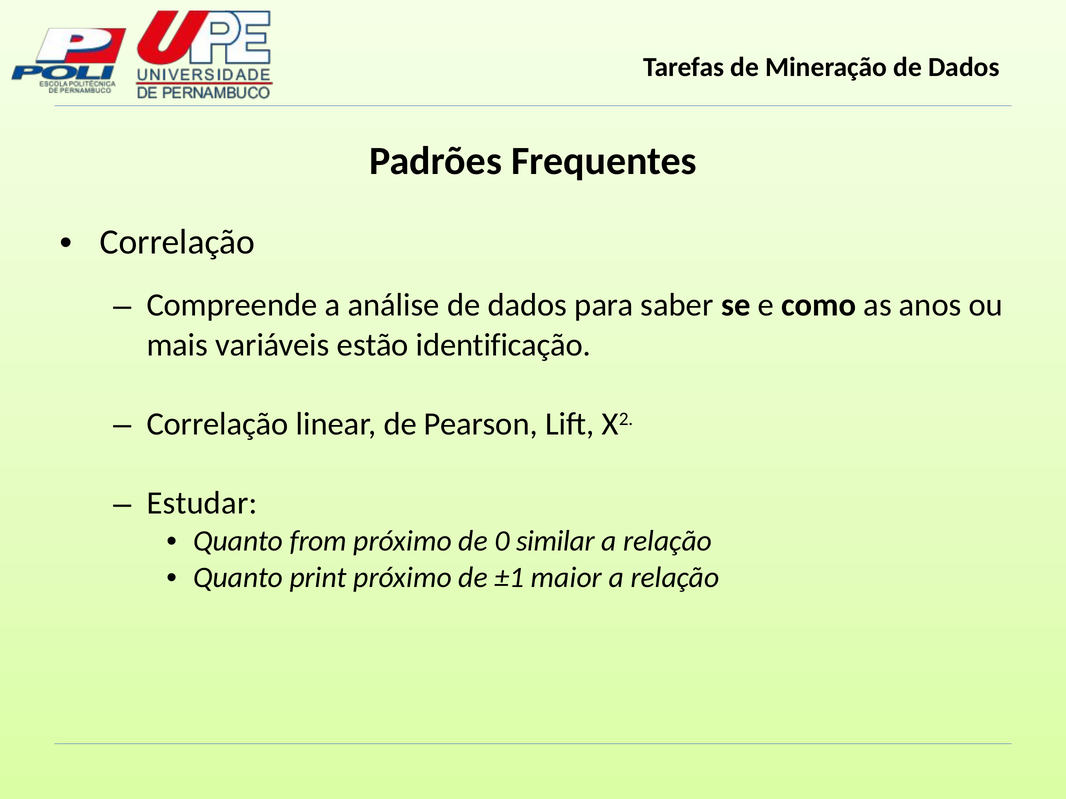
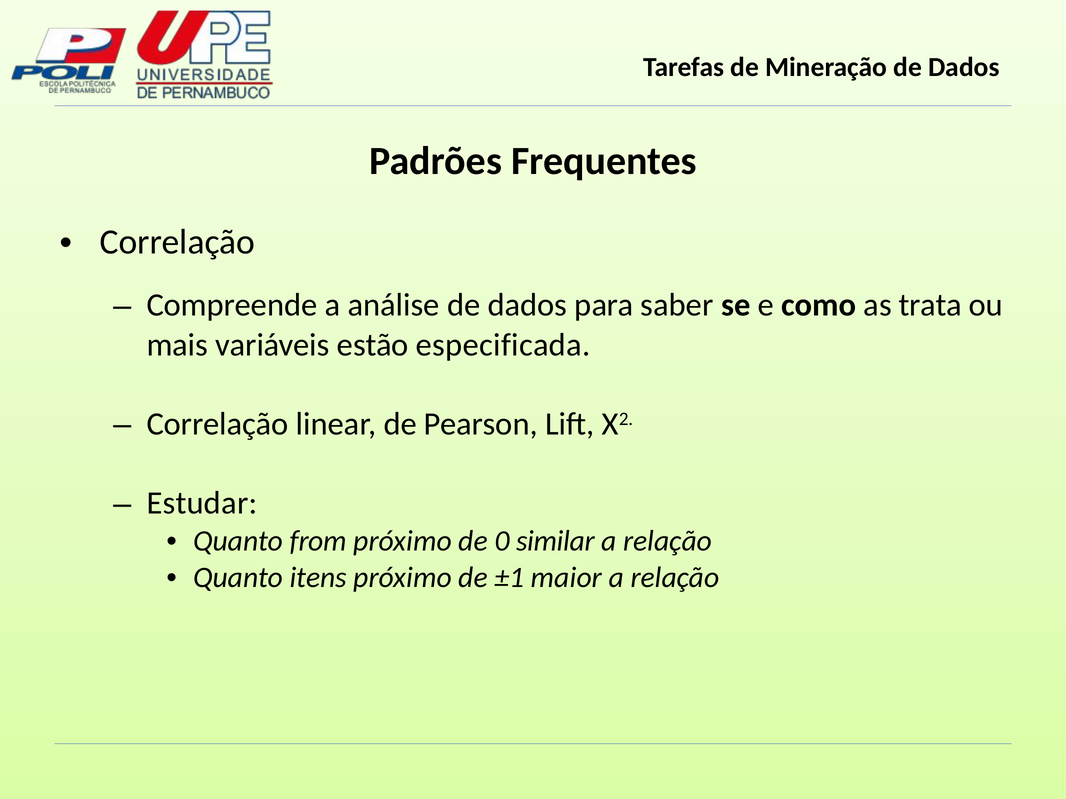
anos: anos -> trata (930, 305)
identificação: identificação -> especificada (503, 345)
print: print -> itens (318, 578)
